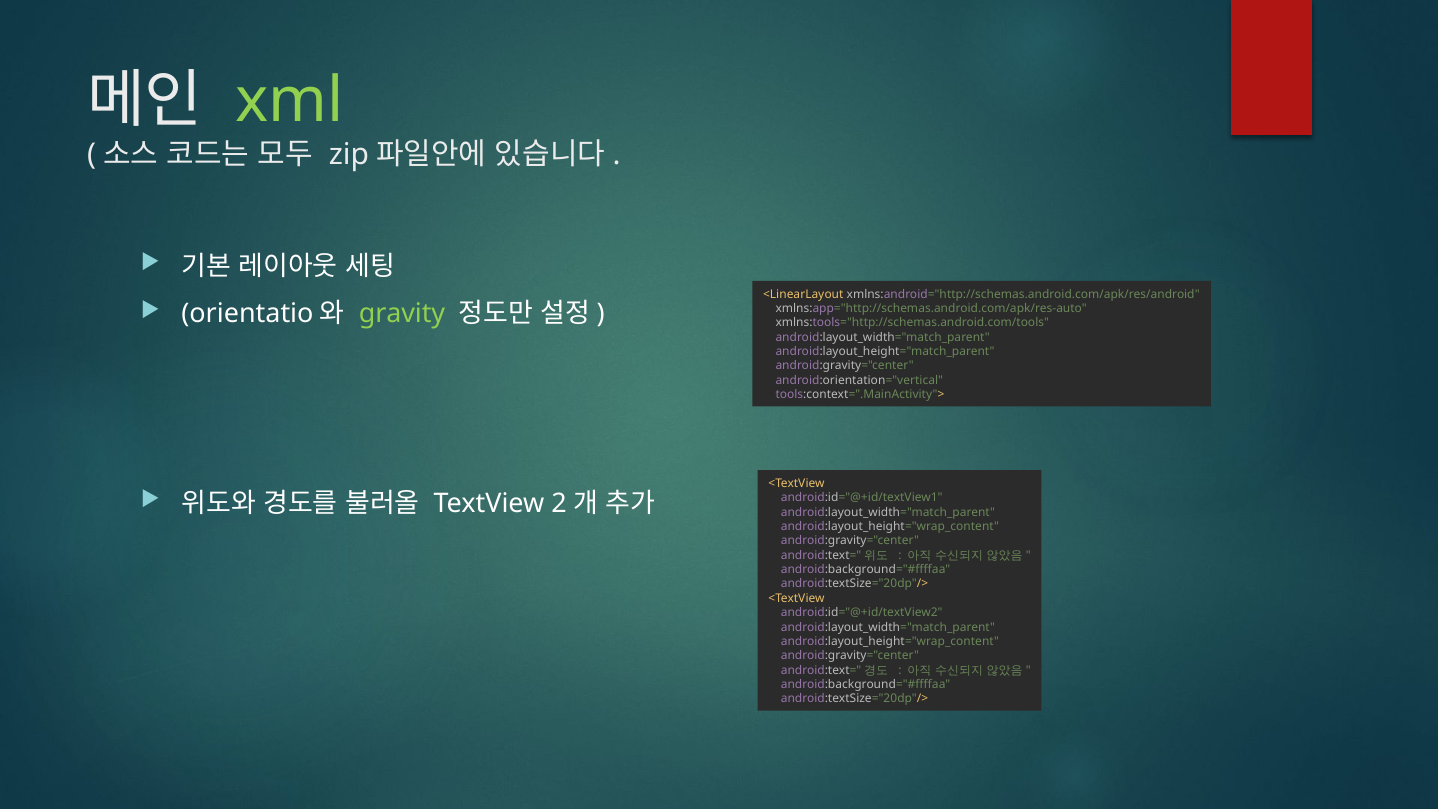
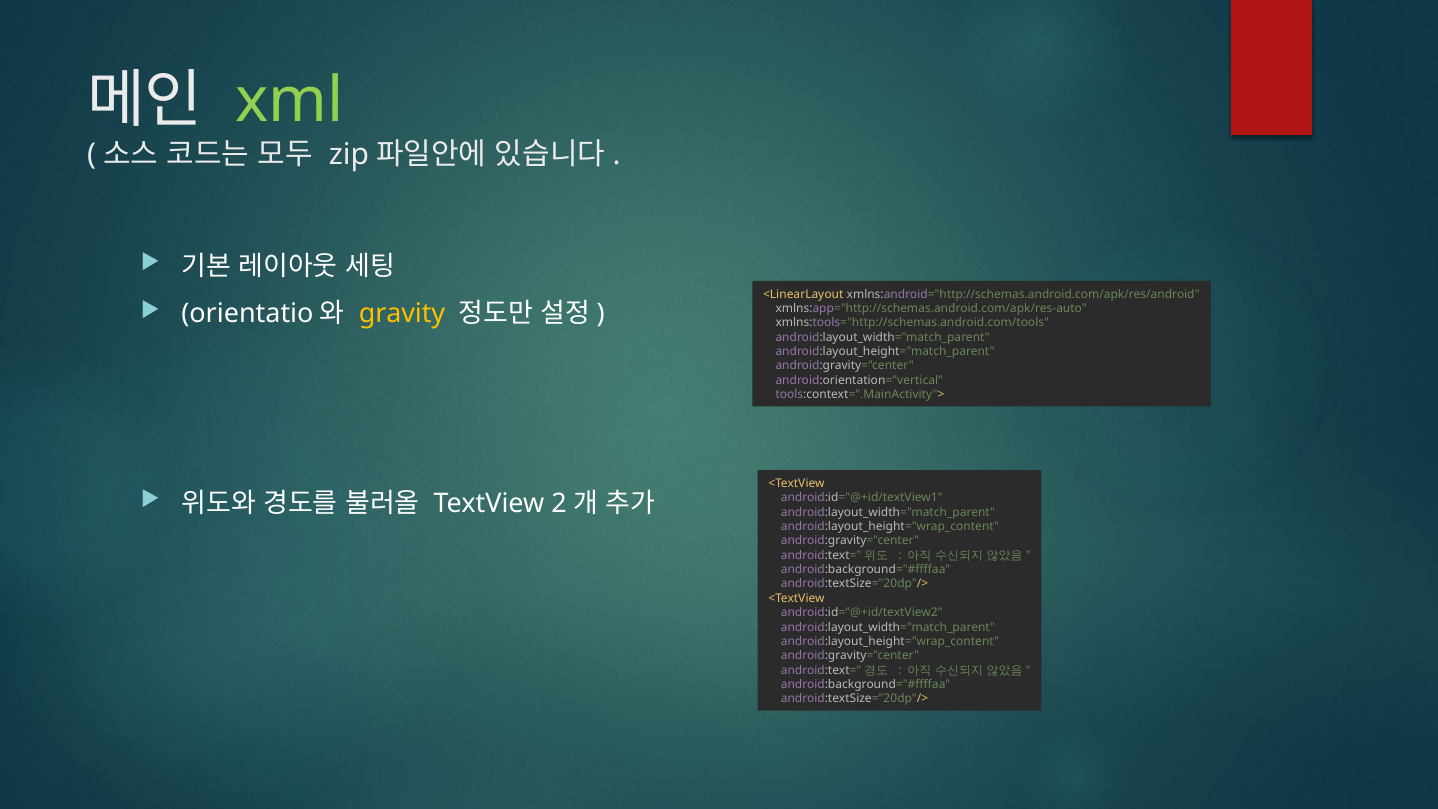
gravity colour: light green -> yellow (402, 314)
